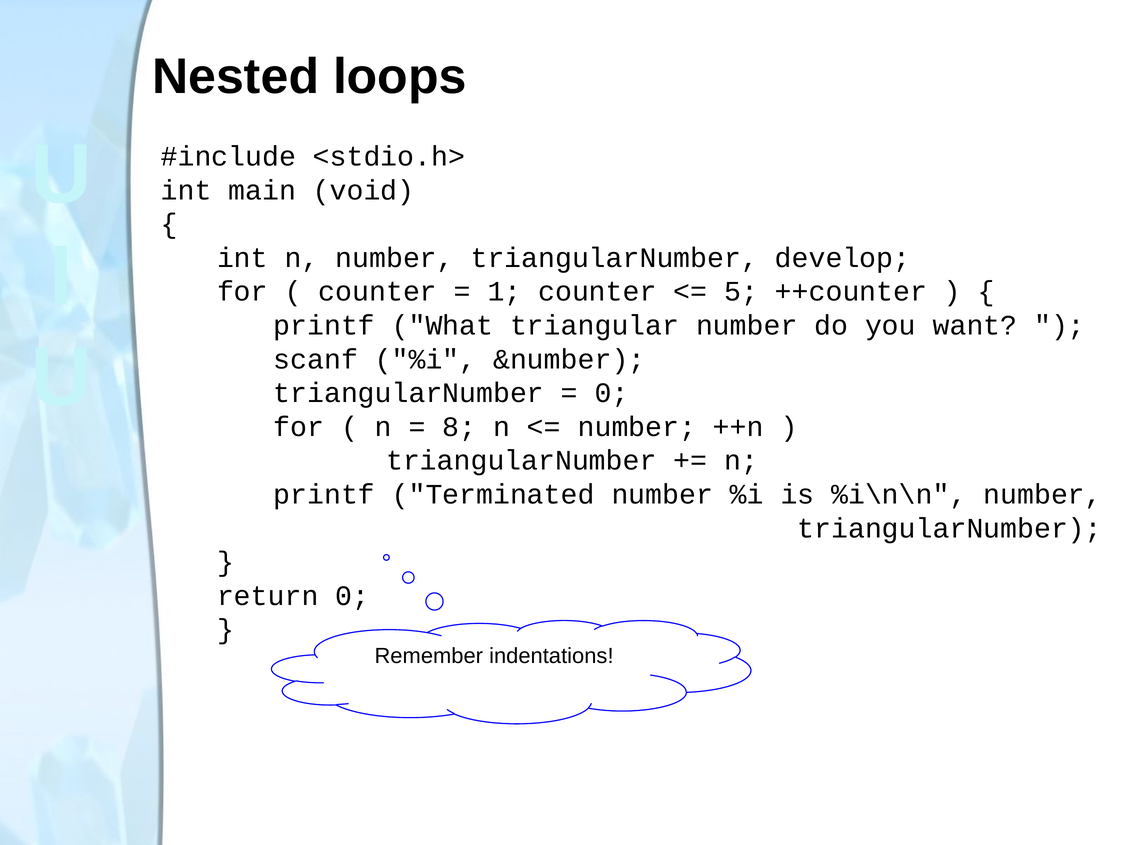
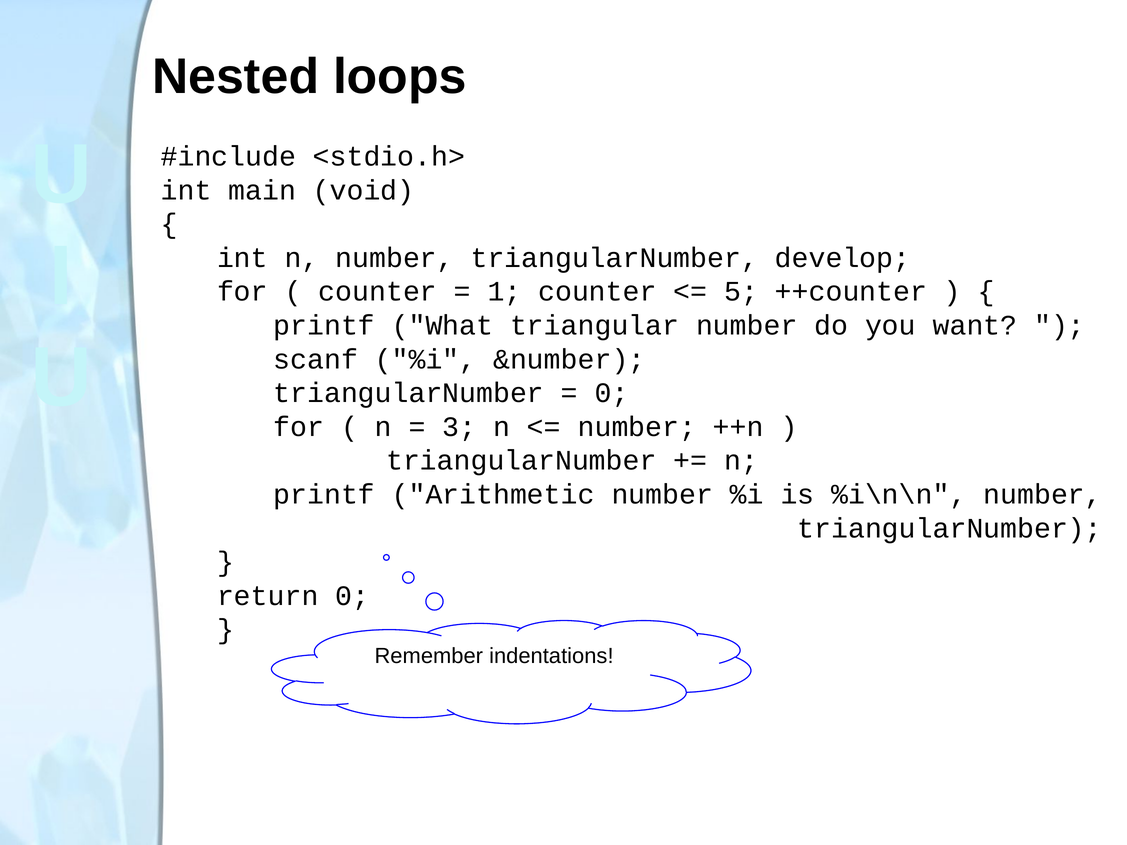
8: 8 -> 3 (459, 427)
Terminated: Terminated -> Arithmetic (493, 495)
